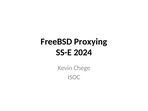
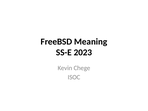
Proxying: Proxying -> Meaning (91, 42)
2024: 2024 -> 2023 (83, 52)
